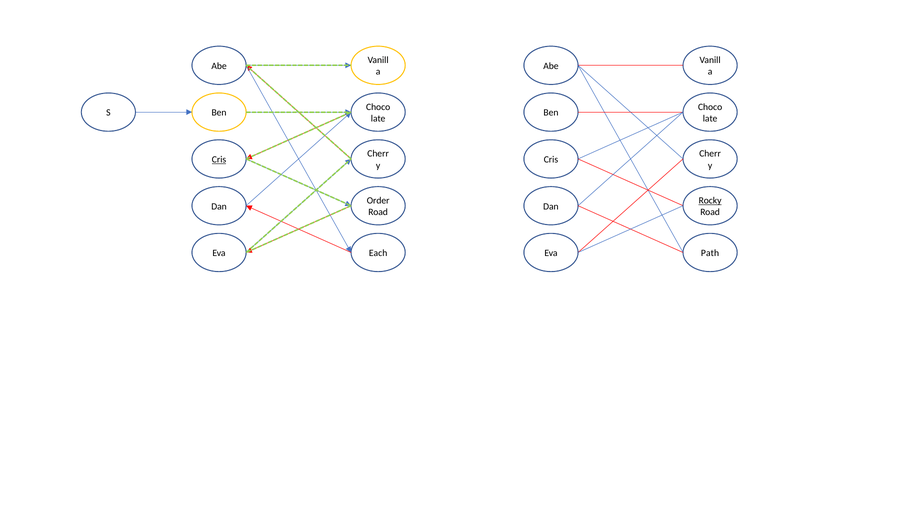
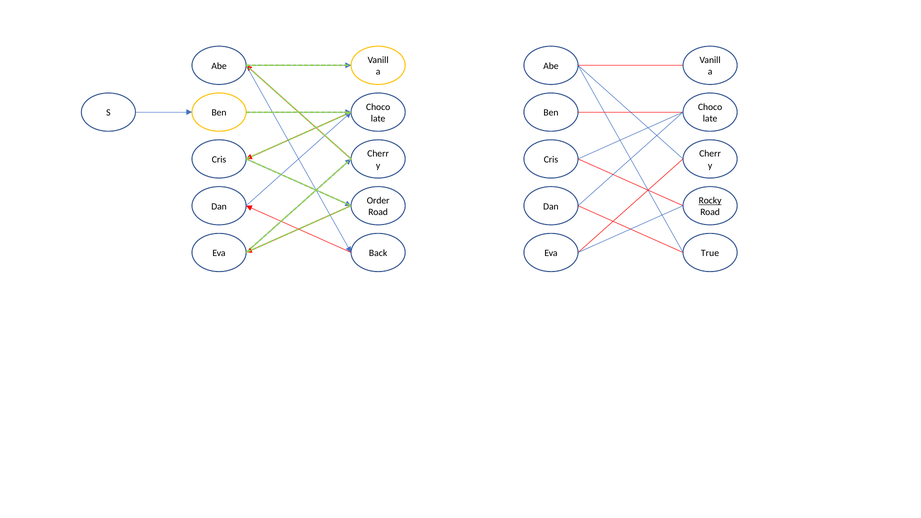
Cris underline: present -> none (219, 160)
Each: Each -> Back (378, 253)
Path: Path -> True (710, 253)
